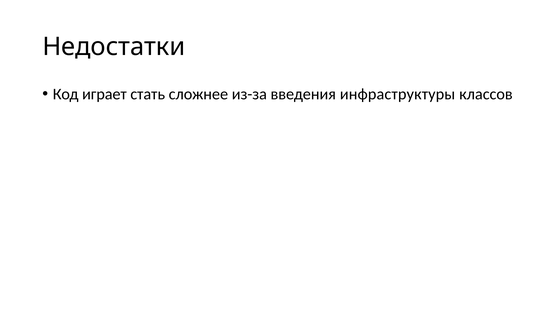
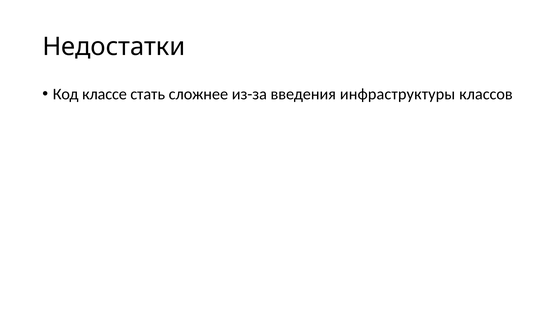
играет: играет -> классе (104, 94)
